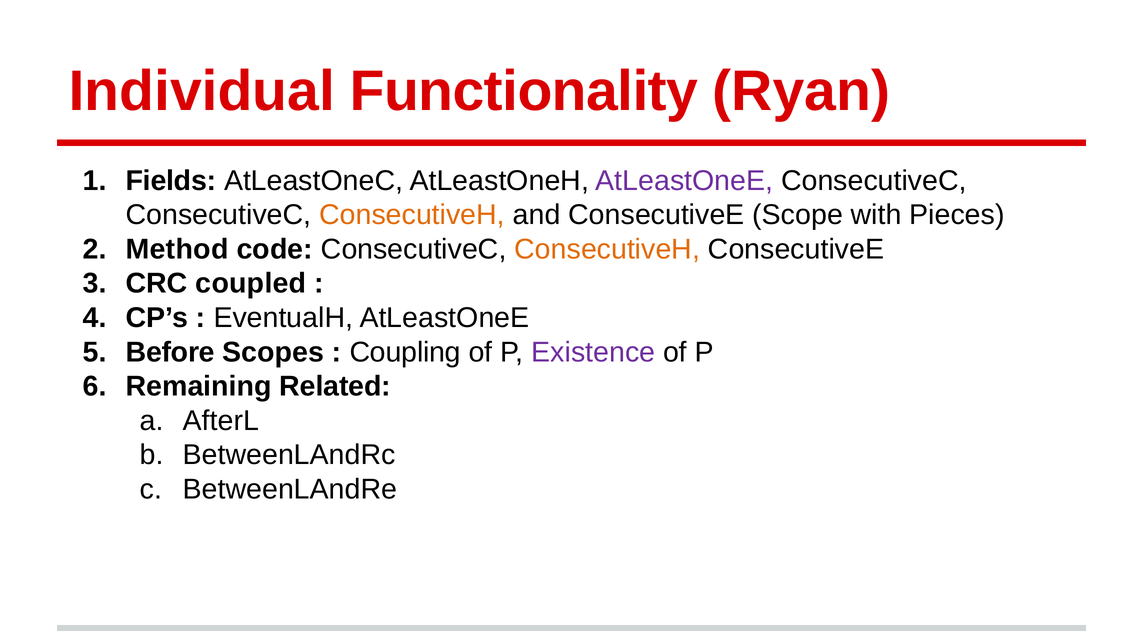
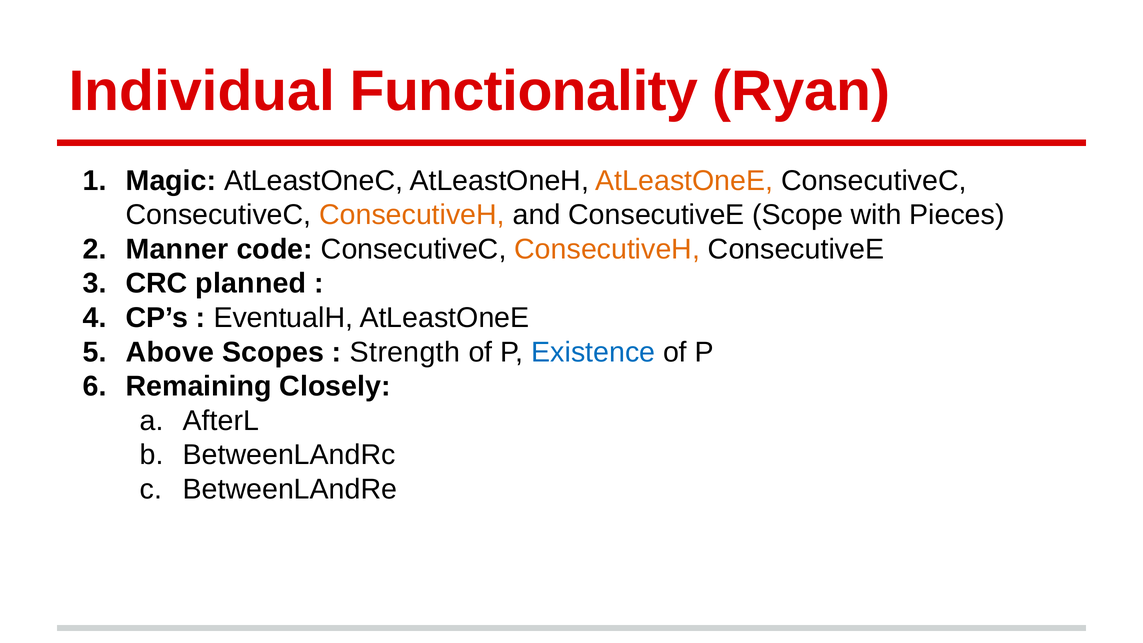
Fields: Fields -> Magic (171, 181)
AtLeastOneE colour: purple -> orange (684, 181)
Method: Method -> Manner (177, 249)
coupled: coupled -> planned (251, 283)
Before: Before -> Above (170, 352)
Coupling: Coupling -> Strength (405, 352)
Existence colour: purple -> blue (593, 352)
Related: Related -> Closely (335, 386)
